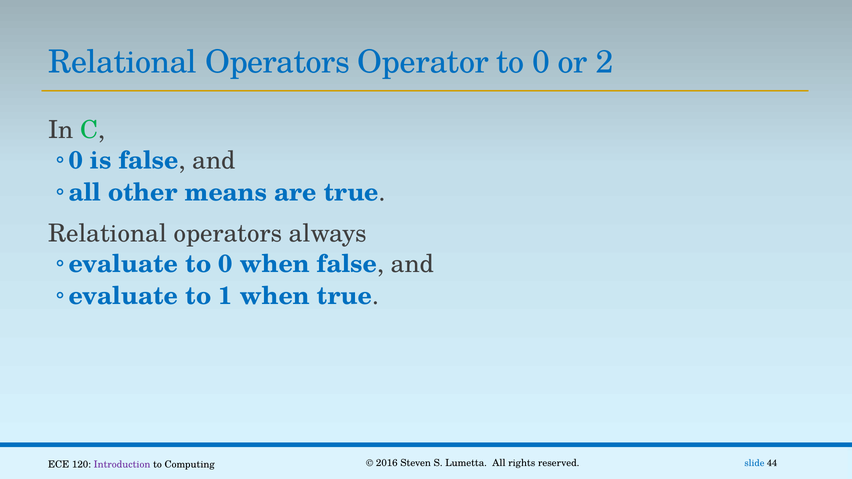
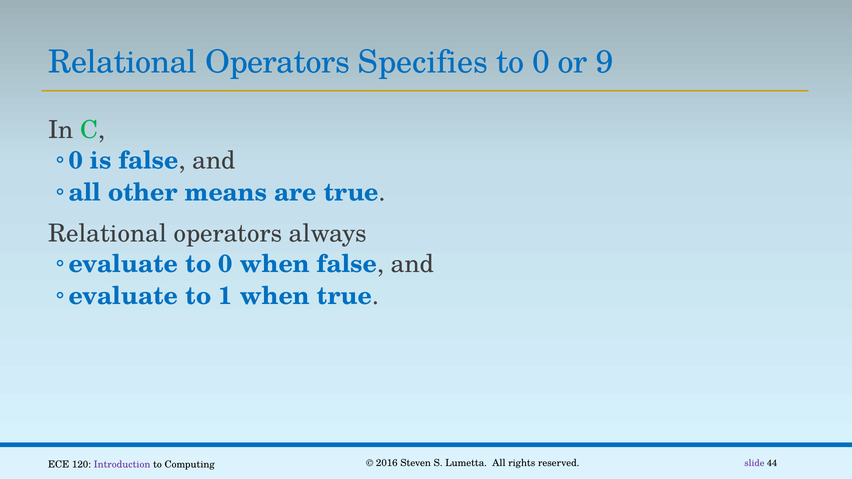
Operator: Operator -> Specifies (423, 62)
2: 2 -> 9 (604, 62)
slide colour: blue -> purple (754, 464)
